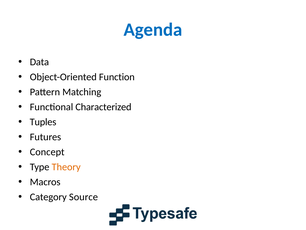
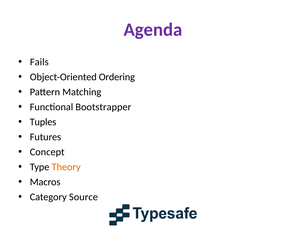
Agenda colour: blue -> purple (153, 30)
Data: Data -> Fails (39, 62)
Function: Function -> Ordering (117, 77)
Characterized: Characterized -> Bootstrapper (103, 107)
